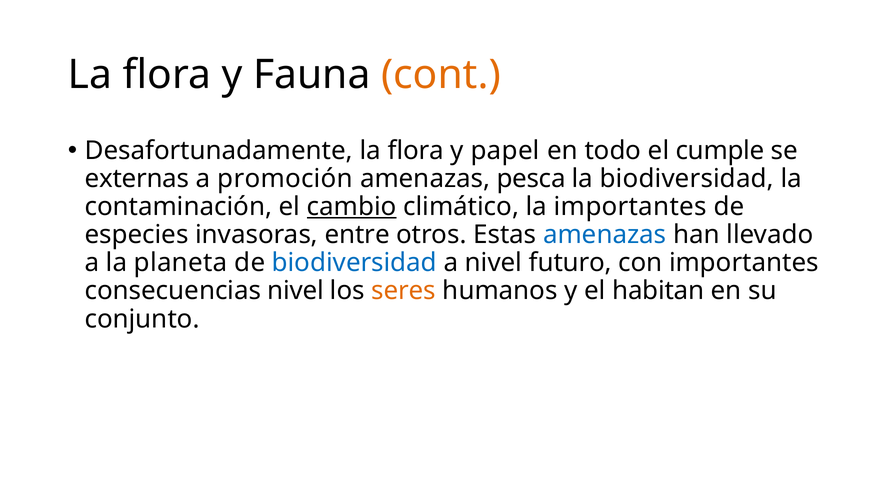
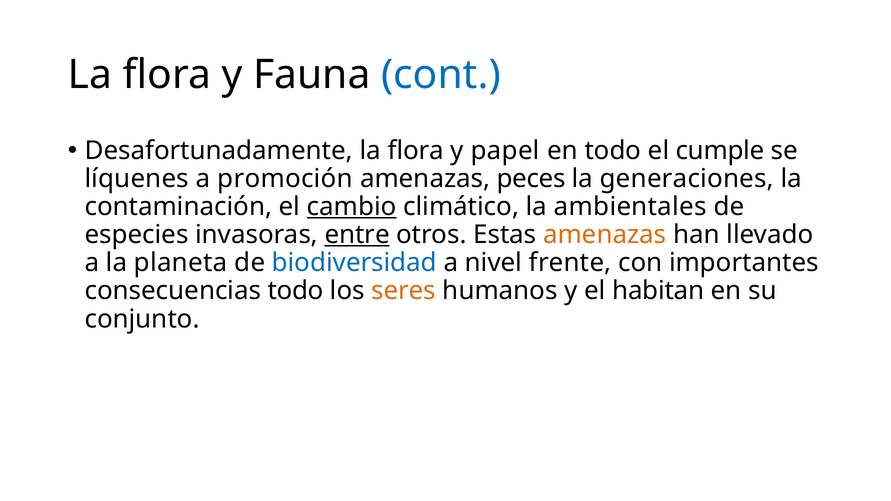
cont colour: orange -> blue (441, 75)
externas: externas -> líquenes (137, 179)
pesca: pesca -> peces (531, 179)
la biodiversidad: biodiversidad -> generaciones (687, 179)
la importantes: importantes -> ambientales (630, 207)
entre underline: none -> present (357, 235)
amenazas colour: blue -> orange (605, 235)
futuro: futuro -> frente (570, 263)
consecuencias nivel: nivel -> todo (296, 291)
